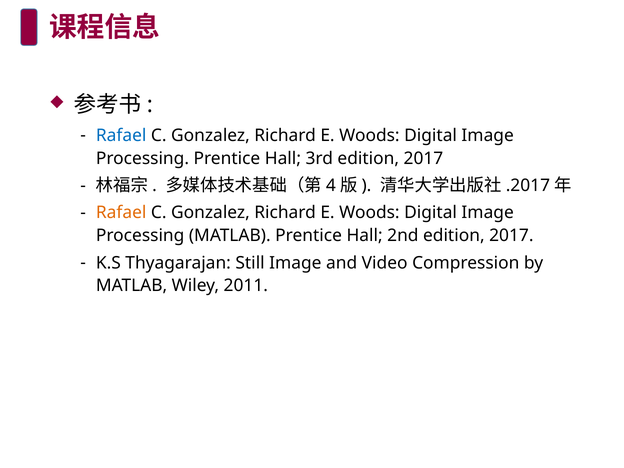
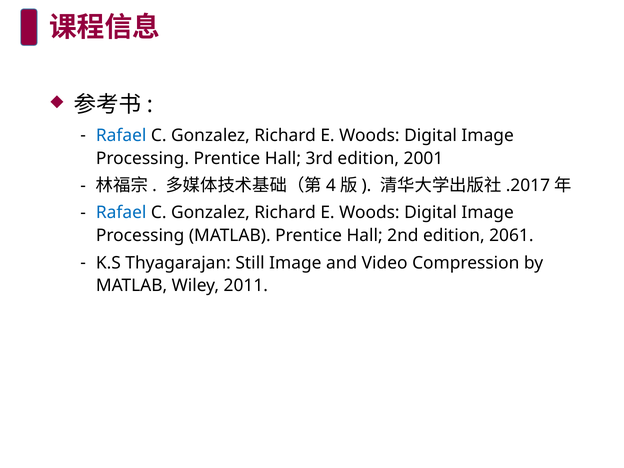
3rd edition 2017: 2017 -> 2001 (423, 158)
Rafael colour: orange -> blue (121, 213)
2nd edition 2017: 2017 -> 2061 (511, 236)
